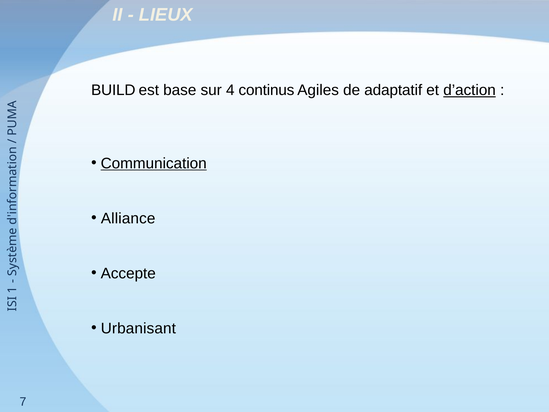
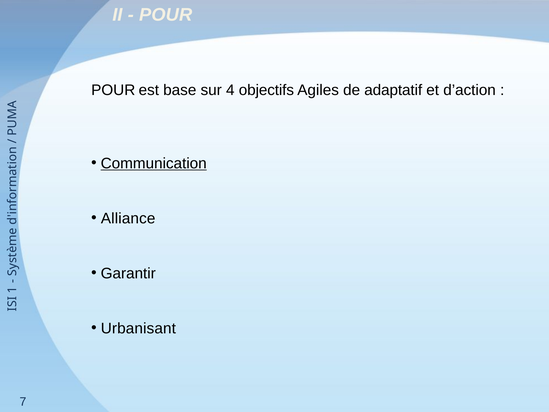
LIEUX: LIEUX -> POUR (166, 15)
BUILD: BUILD -> POUR (113, 90)
continus: continus -> objectifs (266, 90)
d’action underline: present -> none (470, 90)
Accepte: Accepte -> Garantir (128, 273)
